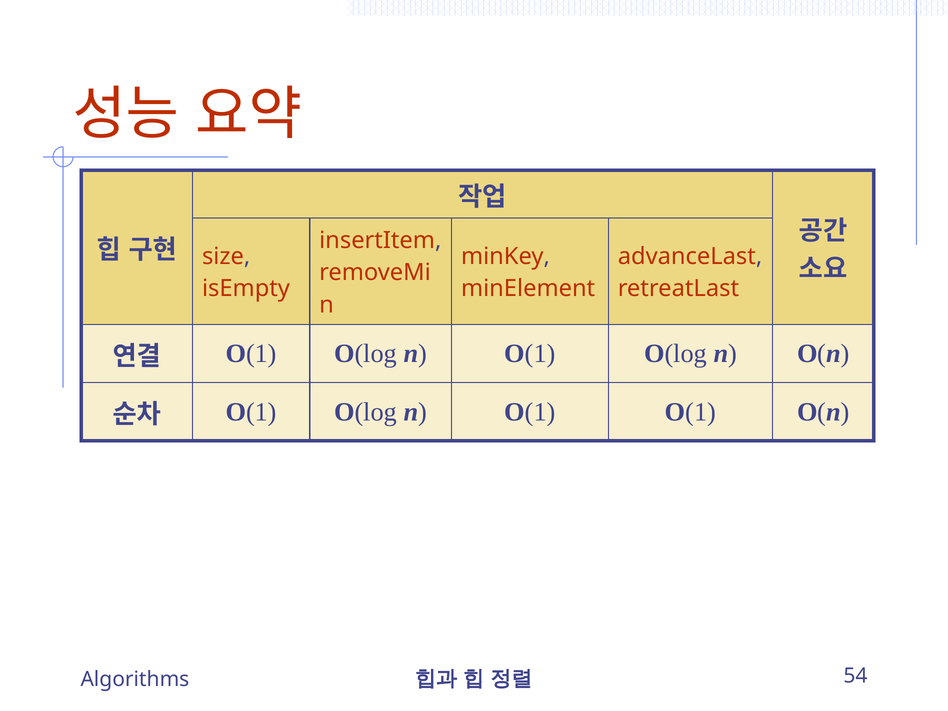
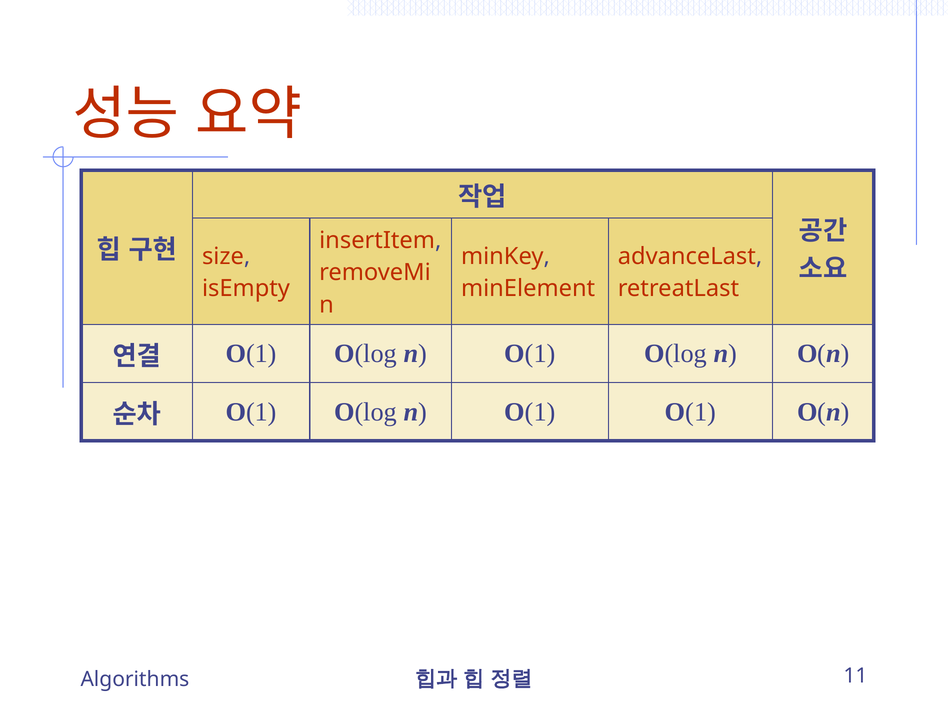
54: 54 -> 11 (855, 676)
